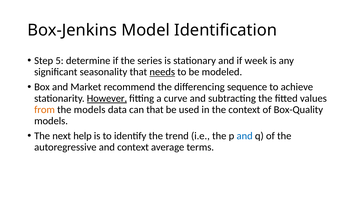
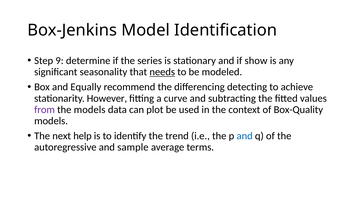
5: 5 -> 9 (60, 61)
week: week -> show (256, 61)
Market: Market -> Equally (86, 87)
sequence: sequence -> detecting (247, 87)
However underline: present -> none (107, 99)
from colour: orange -> purple (45, 110)
can that: that -> plot (155, 110)
and context: context -> sample (133, 148)
